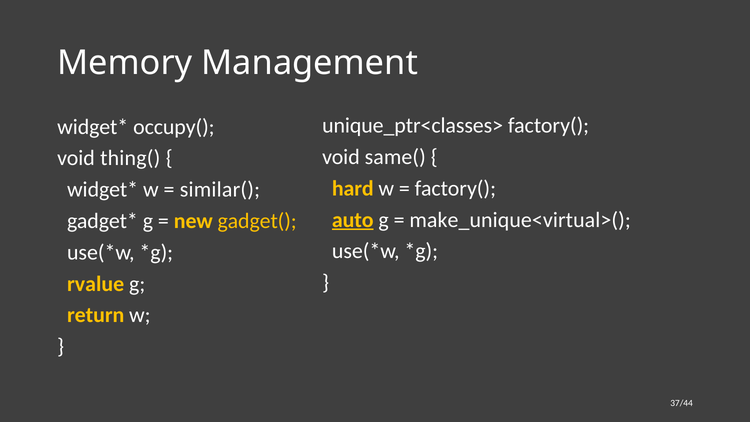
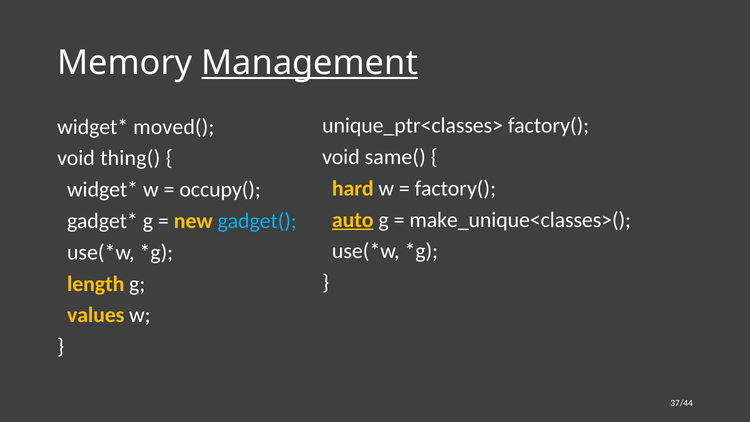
Management underline: none -> present (310, 63)
occupy(: occupy( -> moved( (174, 127)
similar(: similar( -> occupy( (220, 190)
make_unique<virtual>(: make_unique<virtual>( -> make_unique<classes>( (520, 220)
gadget( colour: yellow -> light blue (257, 221)
rvalue: rvalue -> length (96, 284)
return: return -> values (96, 315)
